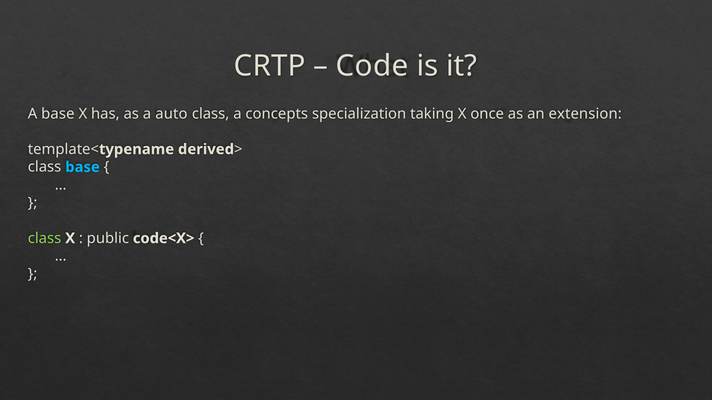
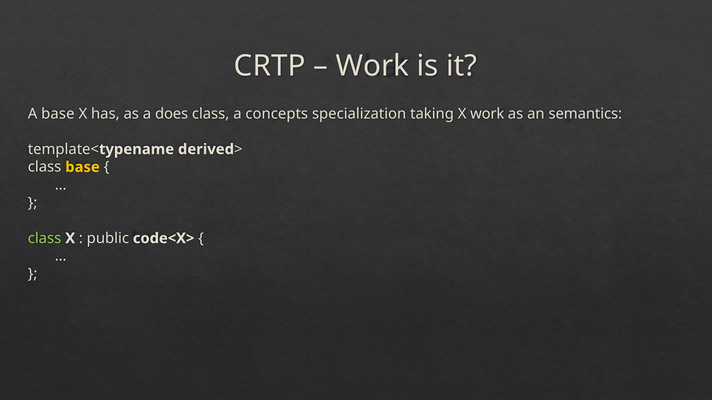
Code: Code -> Work (372, 66)
auto: auto -> does (172, 114)
X once: once -> work (487, 114)
extension: extension -> semantics (585, 114)
base colour: light blue -> yellow (82, 167)
